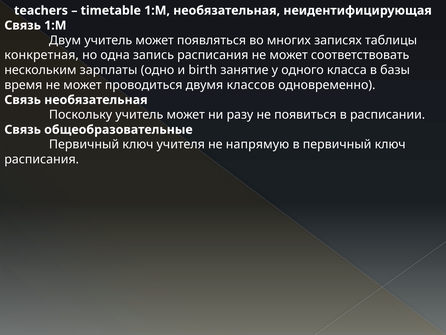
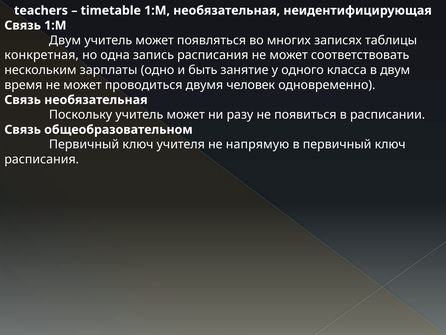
birth: birth -> быть (203, 70)
в базы: базы -> двум (395, 70)
классов: классов -> человек (251, 85)
общеобразовательные: общеобразовательные -> общеобразовательном (118, 129)
